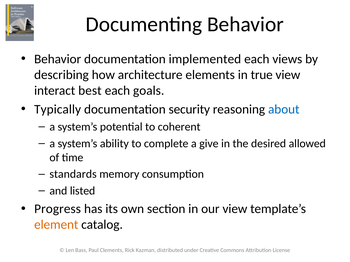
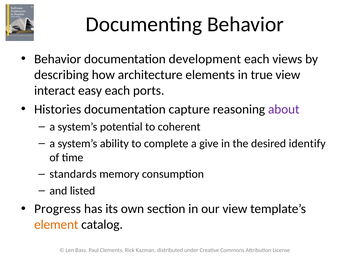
implemented: implemented -> development (205, 59)
best: best -> easy (90, 91)
goals: goals -> ports (149, 91)
Typically: Typically -> Histories (58, 110)
security: security -> capture (189, 110)
about colour: blue -> purple (284, 110)
allowed: allowed -> identify (307, 144)
